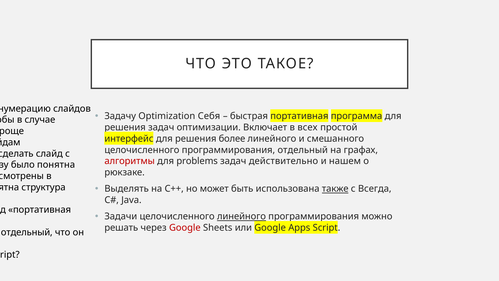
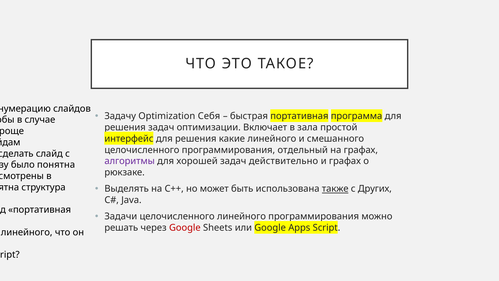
в всех: всех -> зала (308, 127)
решения более: более -> какие (232, 139)
алгоритмы colour: red -> purple (130, 161)
problems: problems -> хорошей (197, 161)
и нашем: нашем -> графах (345, 161)
с Всегда: Всегда -> Других (375, 189)
линейного underline: present -> none (241, 216)
отдельный: отдельный -> линейного (27, 232)
